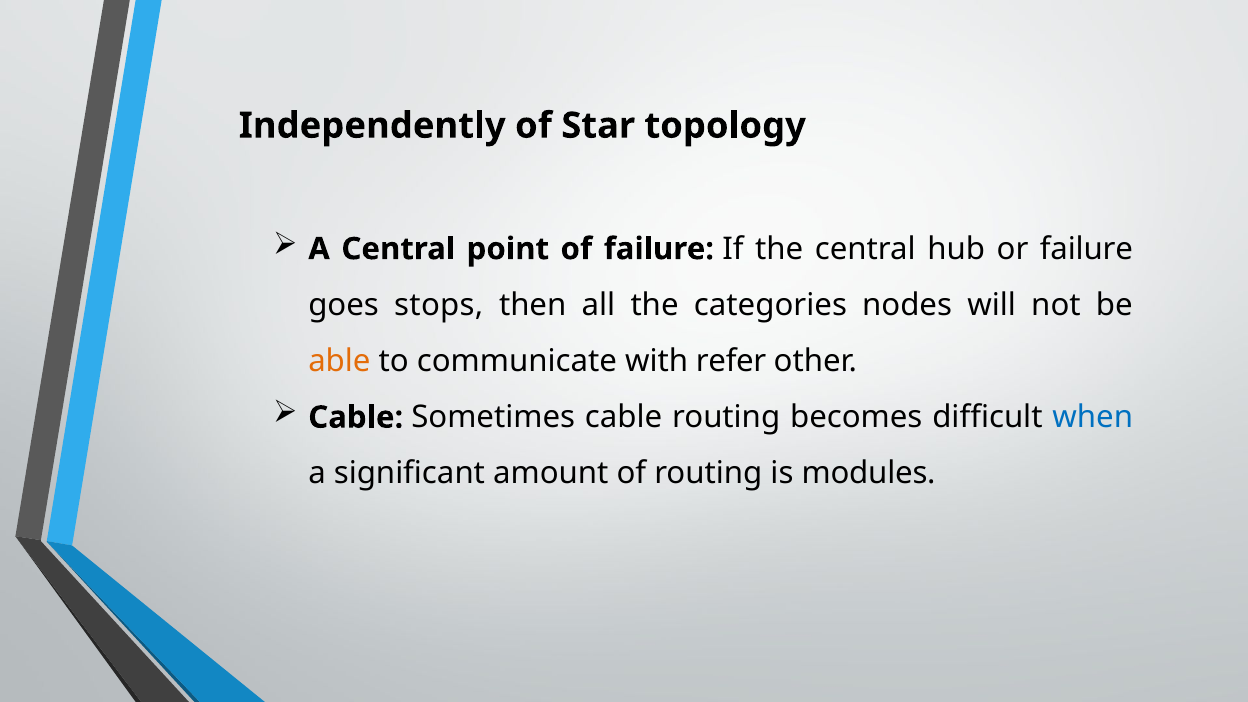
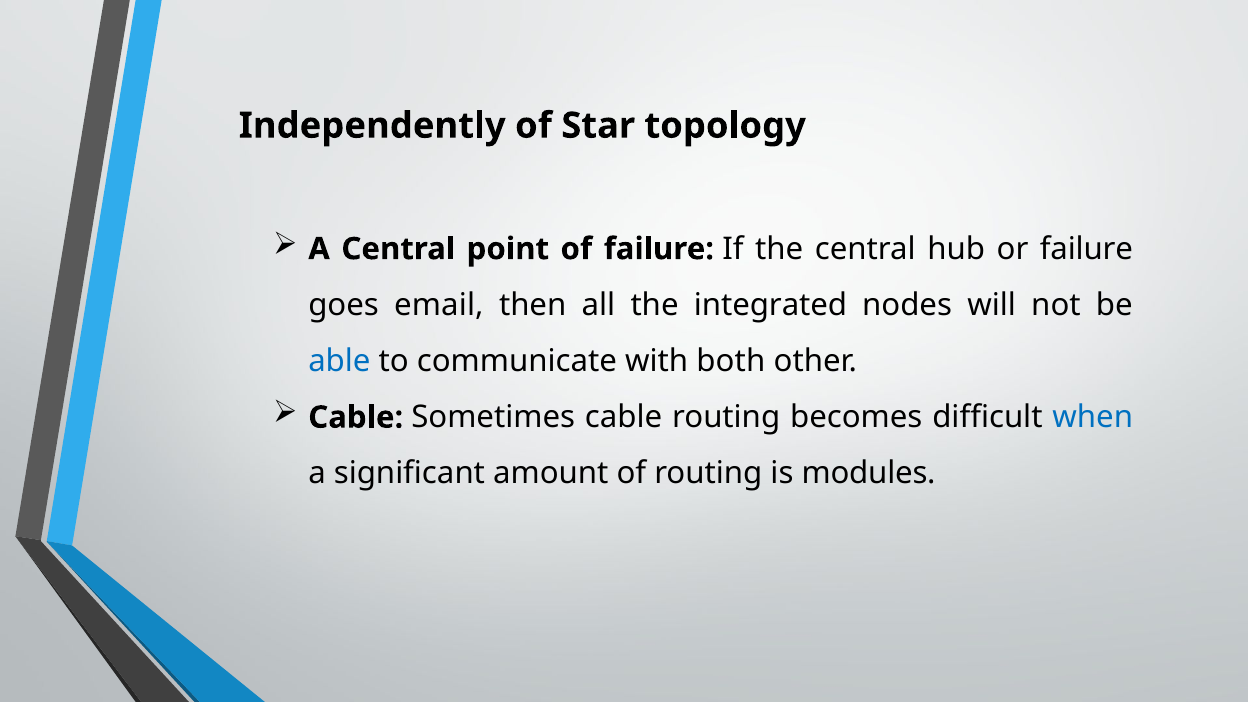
stops: stops -> email (439, 305)
categories: categories -> integrated (771, 305)
able colour: orange -> blue (339, 361)
refer: refer -> both (731, 361)
